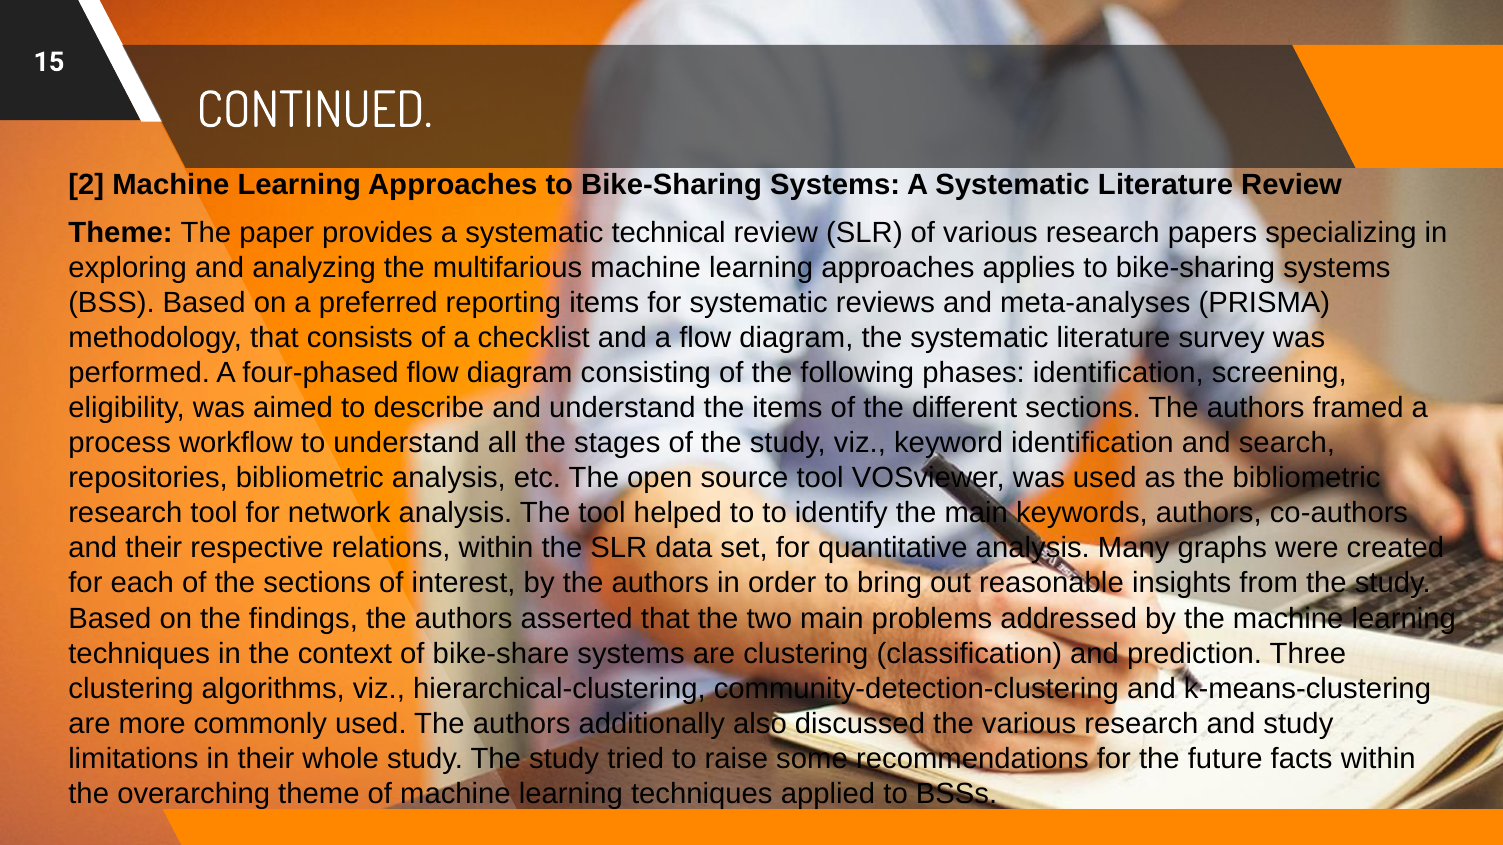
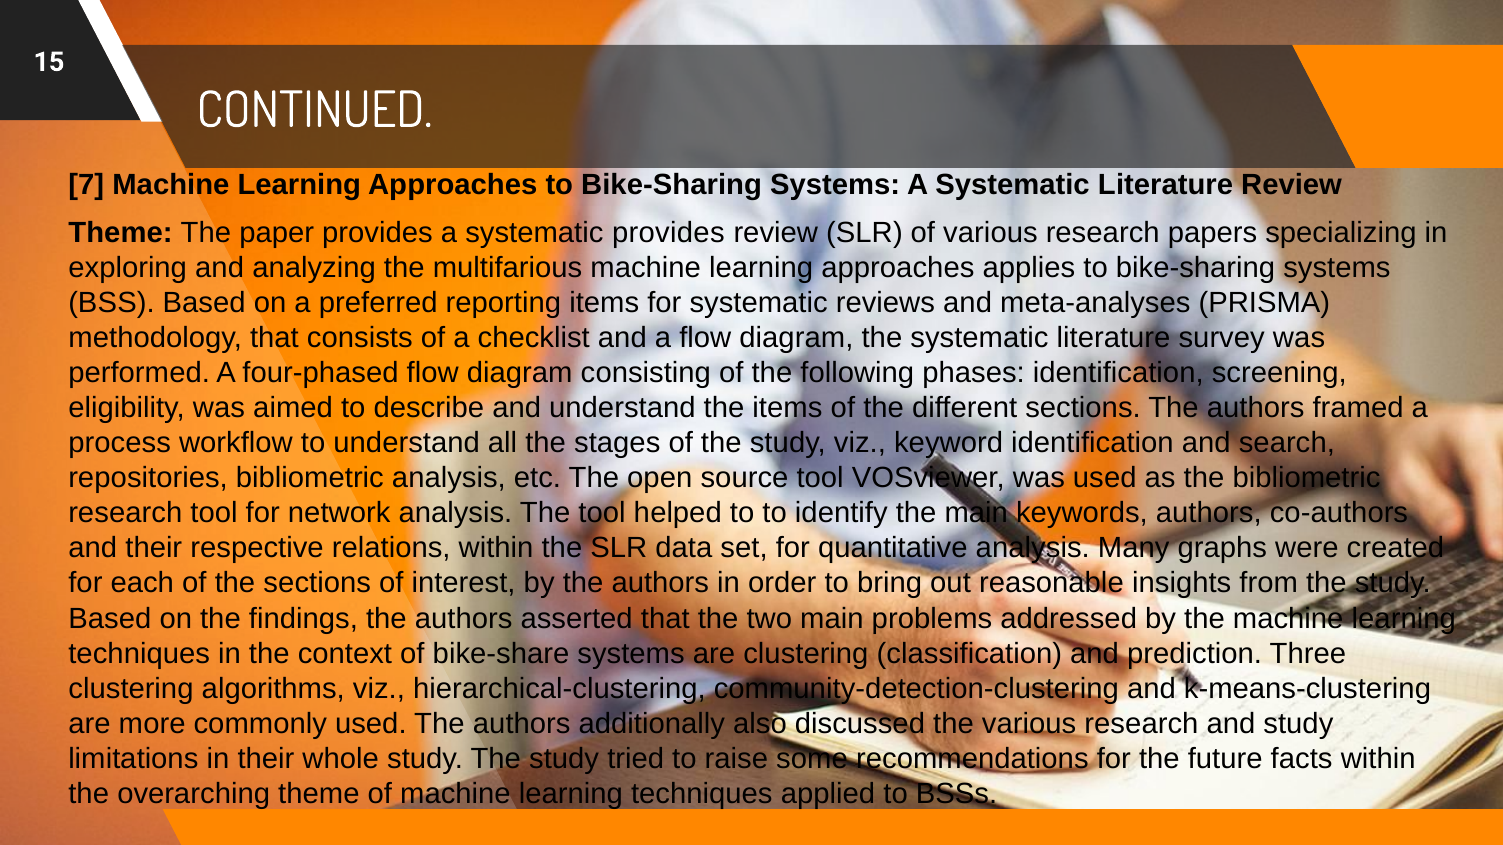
2: 2 -> 7 (86, 185)
systematic technical: technical -> provides (668, 233)
